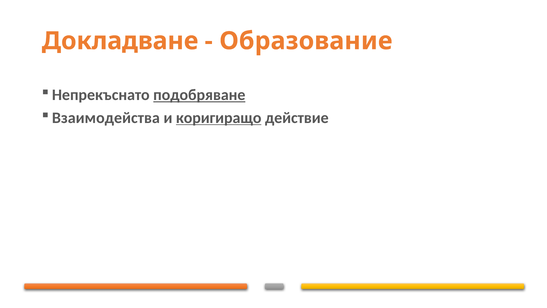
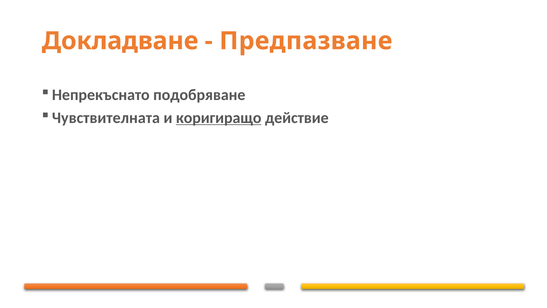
Образование: Образование -> Предпазване (306, 41)
подобряване underline: present -> none (199, 95)
Взаимодейства: Взаимодейства -> Чувствителната (106, 118)
